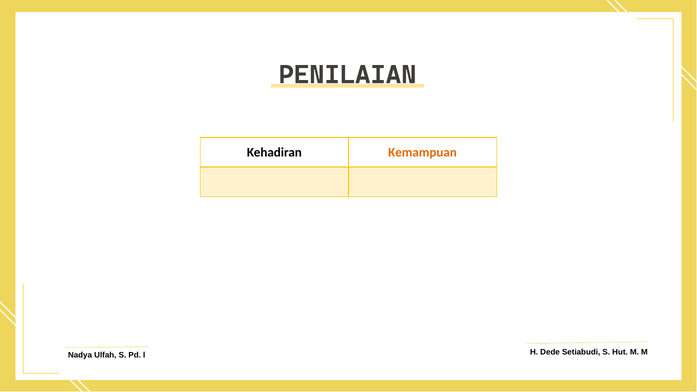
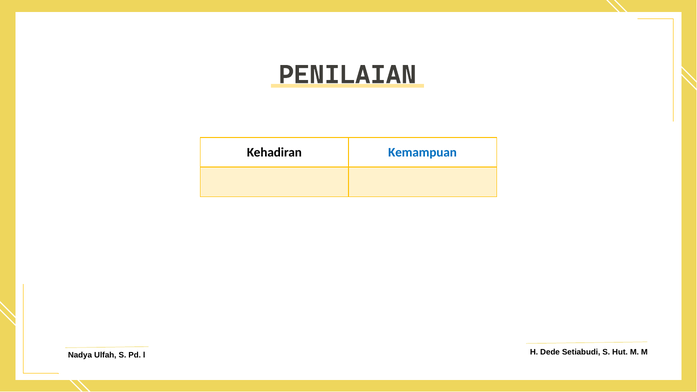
Kemampuan colour: orange -> blue (423, 152)
